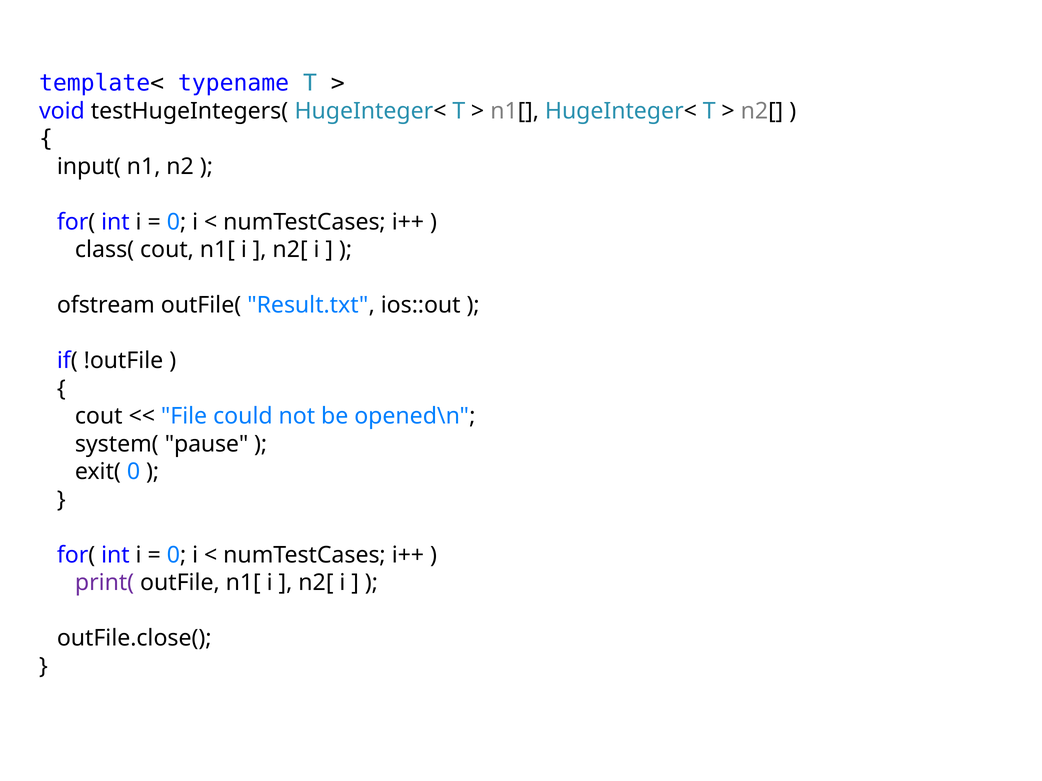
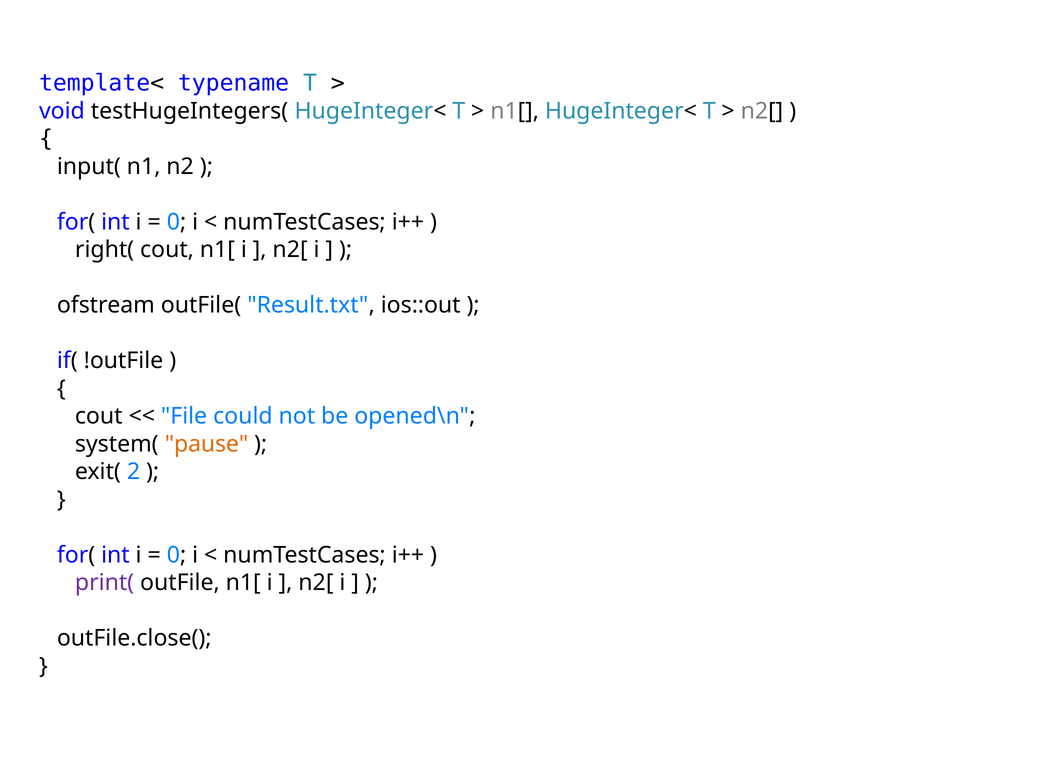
class(: class( -> right( (105, 250)
pause colour: black -> orange (207, 444)
exit( 0: 0 -> 2 (134, 472)
